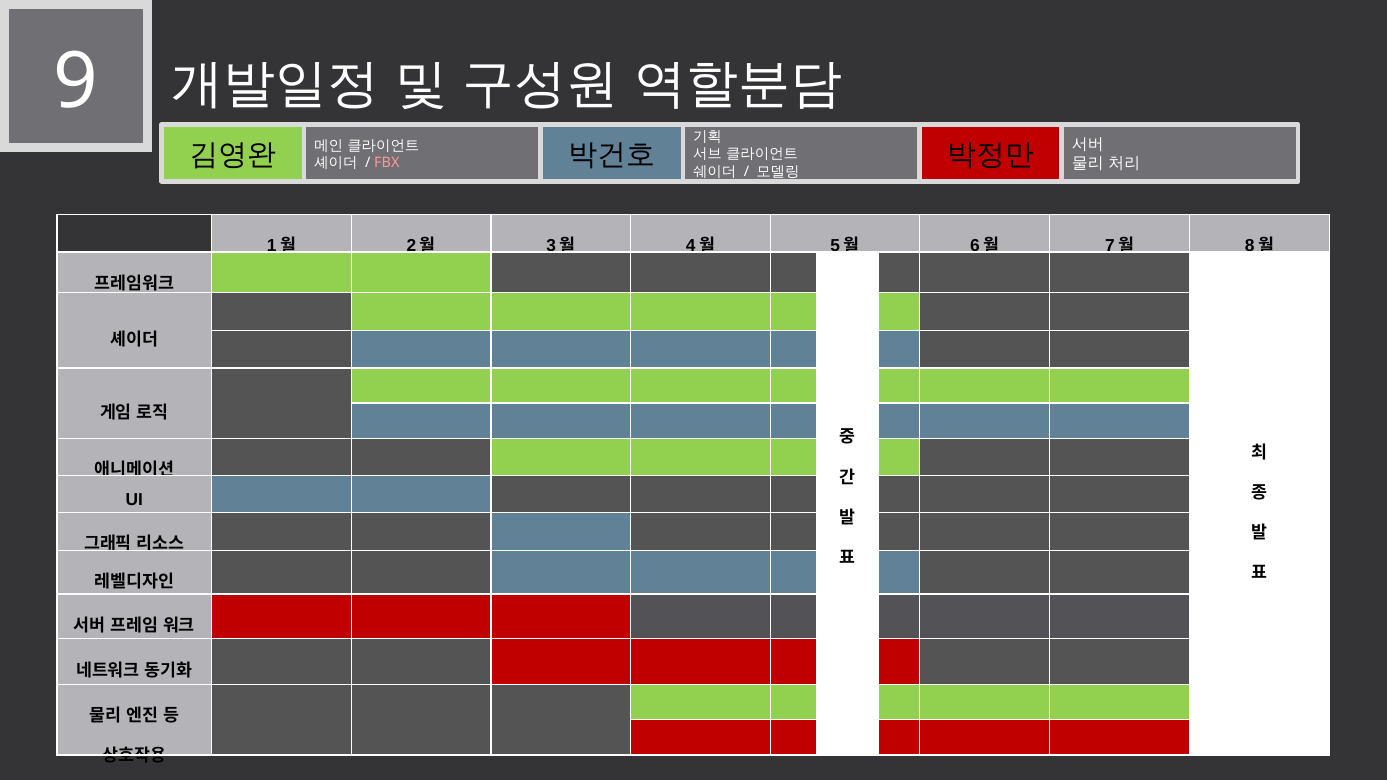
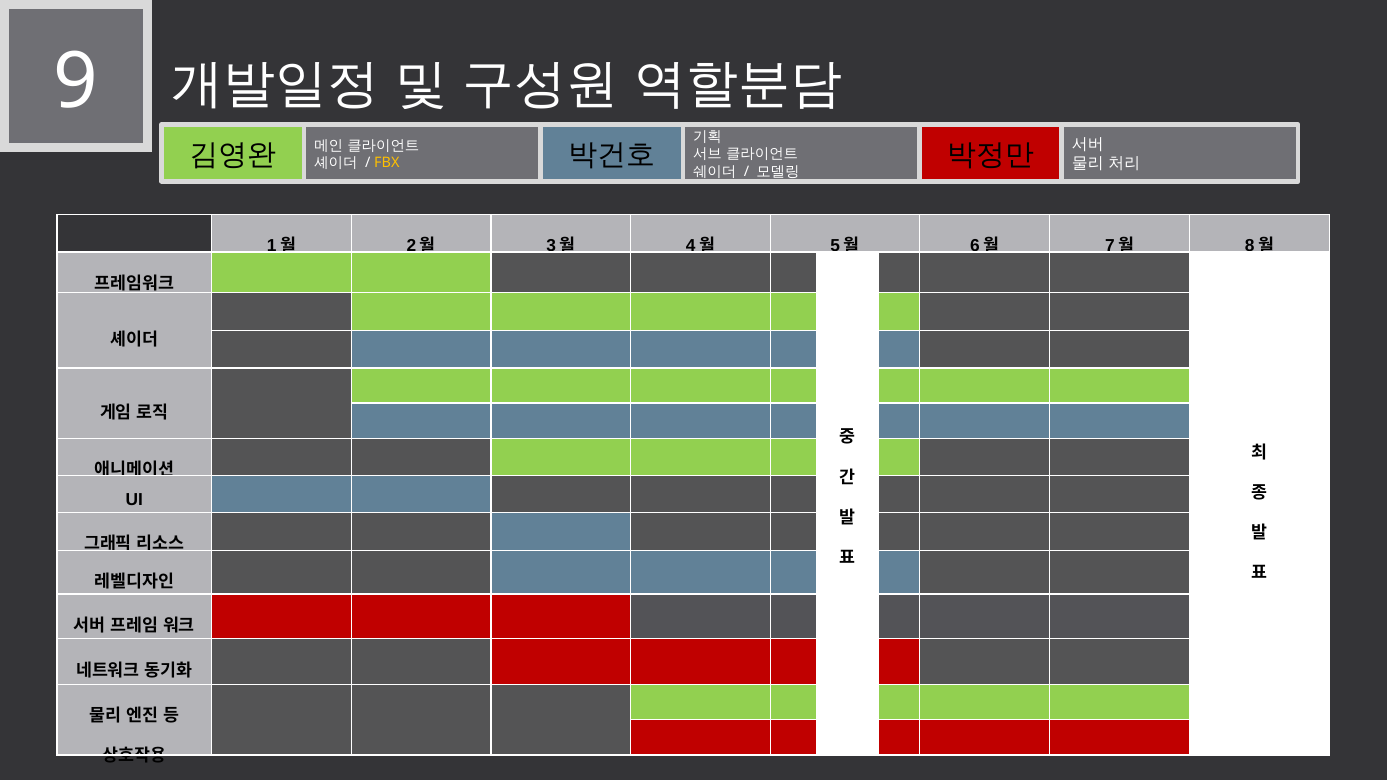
FBX colour: pink -> yellow (387, 163)
